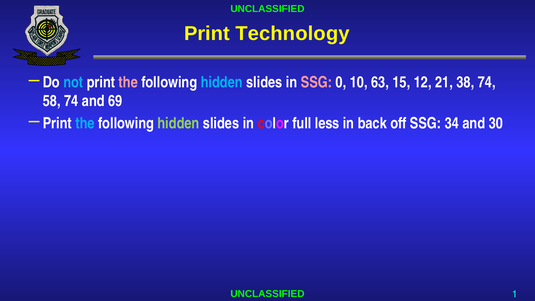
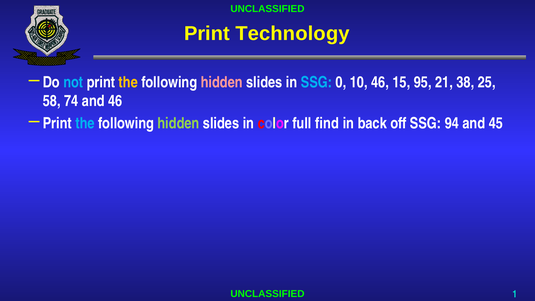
the colour: pink -> yellow (128, 82)
hidden colour: light blue -> pink (222, 82)
SSG colour: pink -> light blue (317, 82)
10 63: 63 -> 46 (380, 82)
12: 12 -> 95 (423, 82)
38 74: 74 -> 25 (487, 82)
and 69: 69 -> 46 (115, 101)
less: less -> find (327, 123)
34: 34 -> 94 (452, 123)
30: 30 -> 45 (496, 123)
